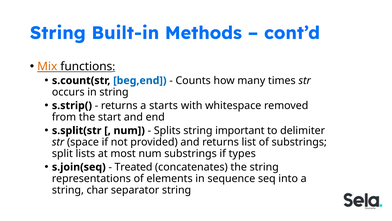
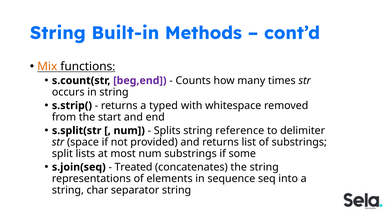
beg,end colour: blue -> purple (140, 80)
starts: starts -> typed (164, 105)
important: important -> reference (240, 130)
types: types -> some (242, 153)
